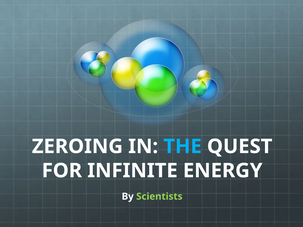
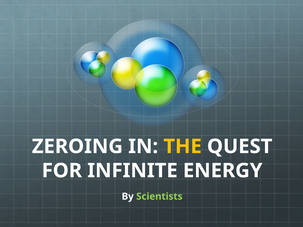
THE colour: light blue -> yellow (183, 147)
